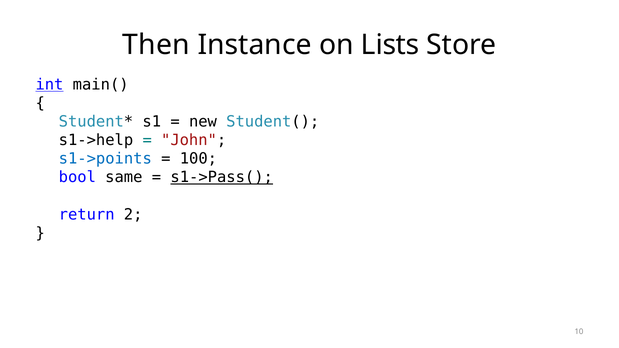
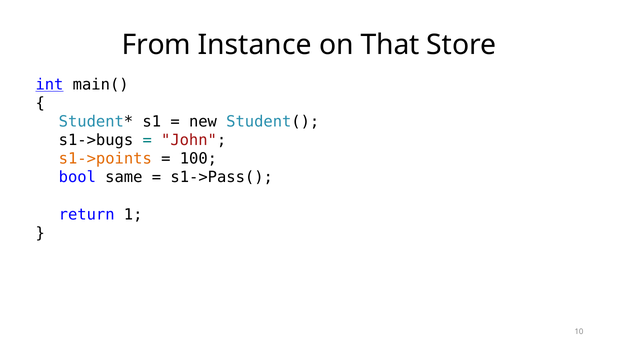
Then: Then -> From (156, 45)
Lists: Lists -> That (390, 45)
s1->help: s1->help -> s1->bugs (96, 140)
s1->points colour: blue -> orange (105, 159)
s1->Pass( underline: present -> none (222, 177)
2: 2 -> 1 (133, 215)
